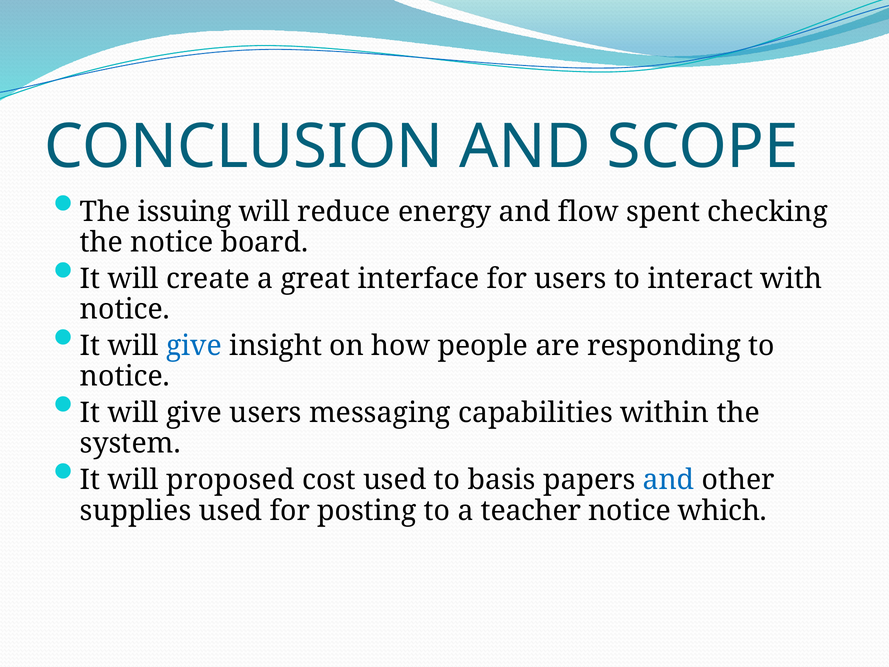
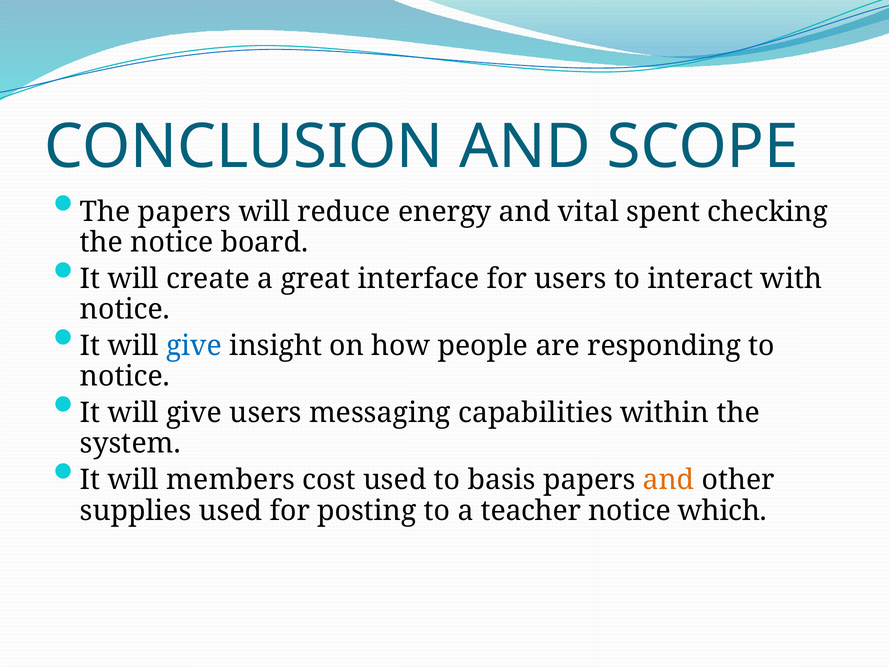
The issuing: issuing -> papers (185, 212)
flow: flow -> vital (588, 212)
proposed: proposed -> members (231, 480)
and colour: blue -> orange (669, 480)
